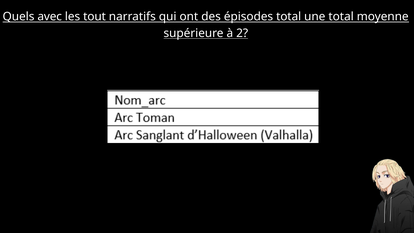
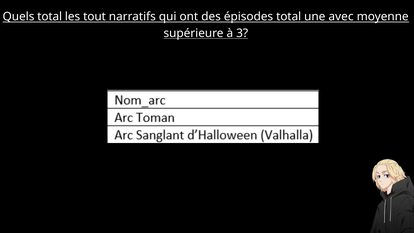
Quels avec: avec -> total (50, 17)
une total: total -> avec (341, 17)
2: 2 -> 3 (242, 33)
